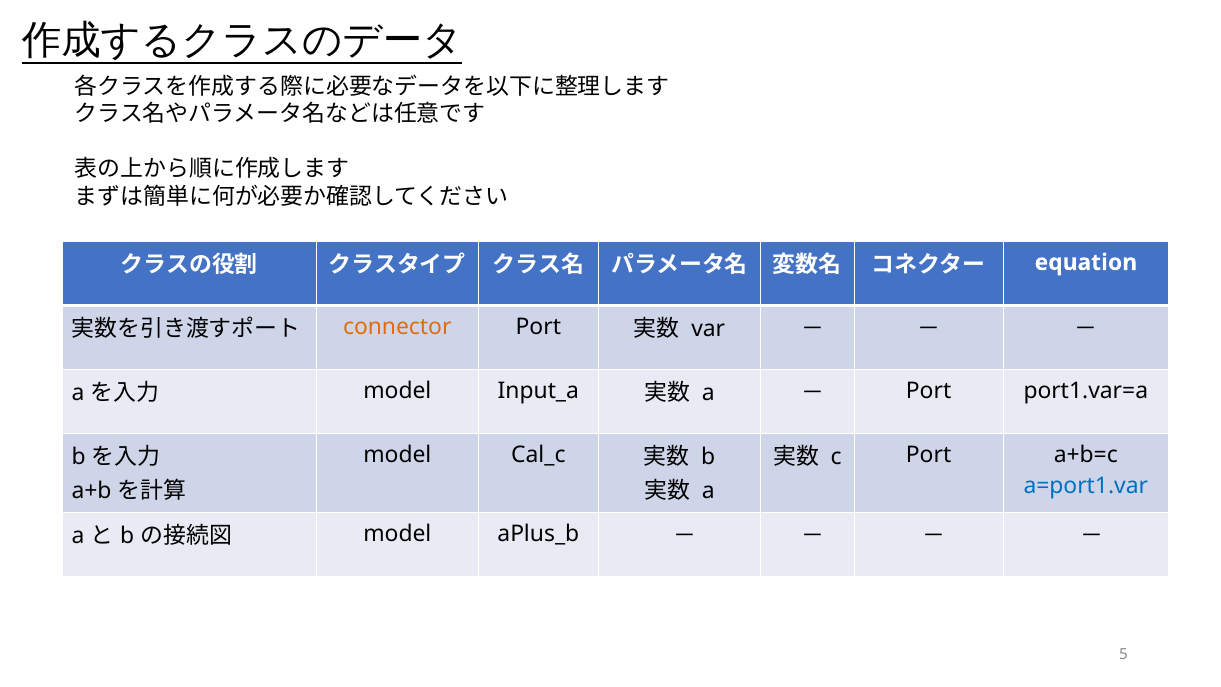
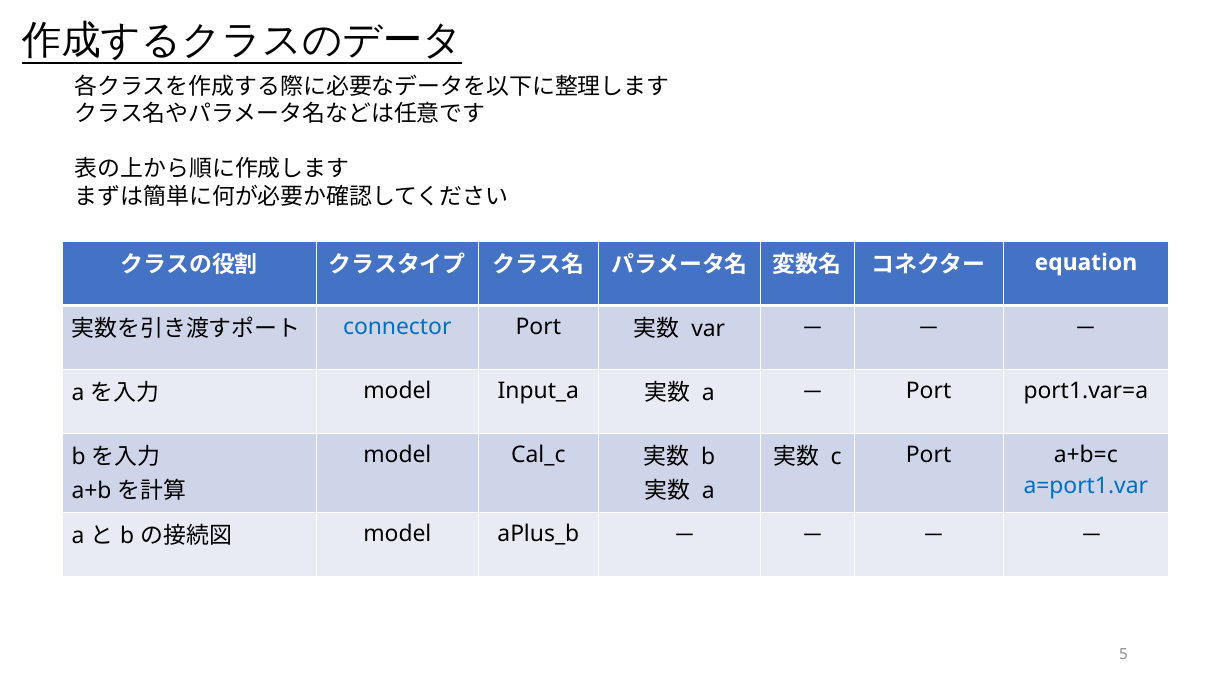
connector colour: orange -> blue (397, 327)
